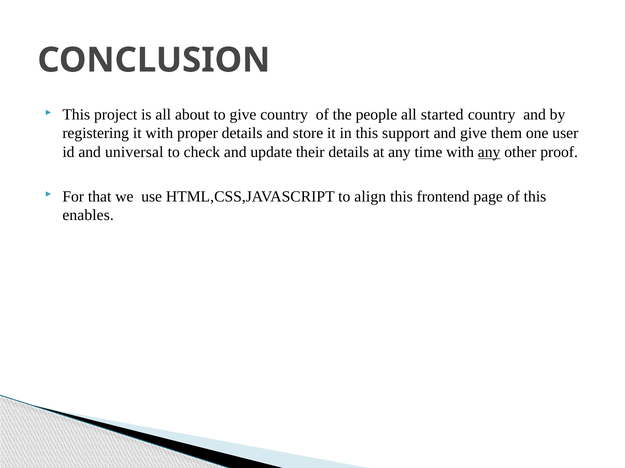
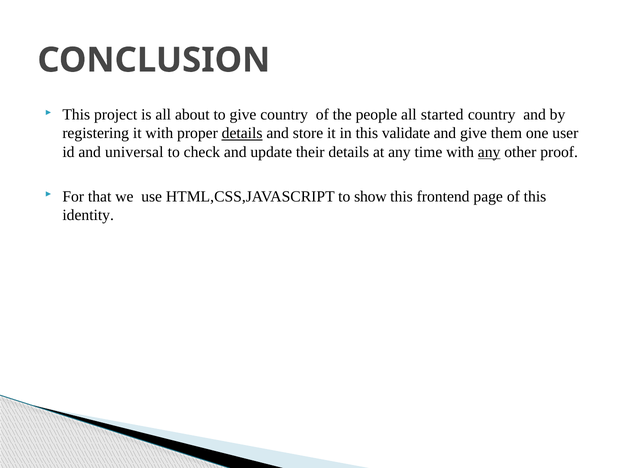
details underline: none -> present (242, 134)
support: support -> validate (406, 134)
align: align -> show (370, 197)
enables: enables -> identity (88, 215)
